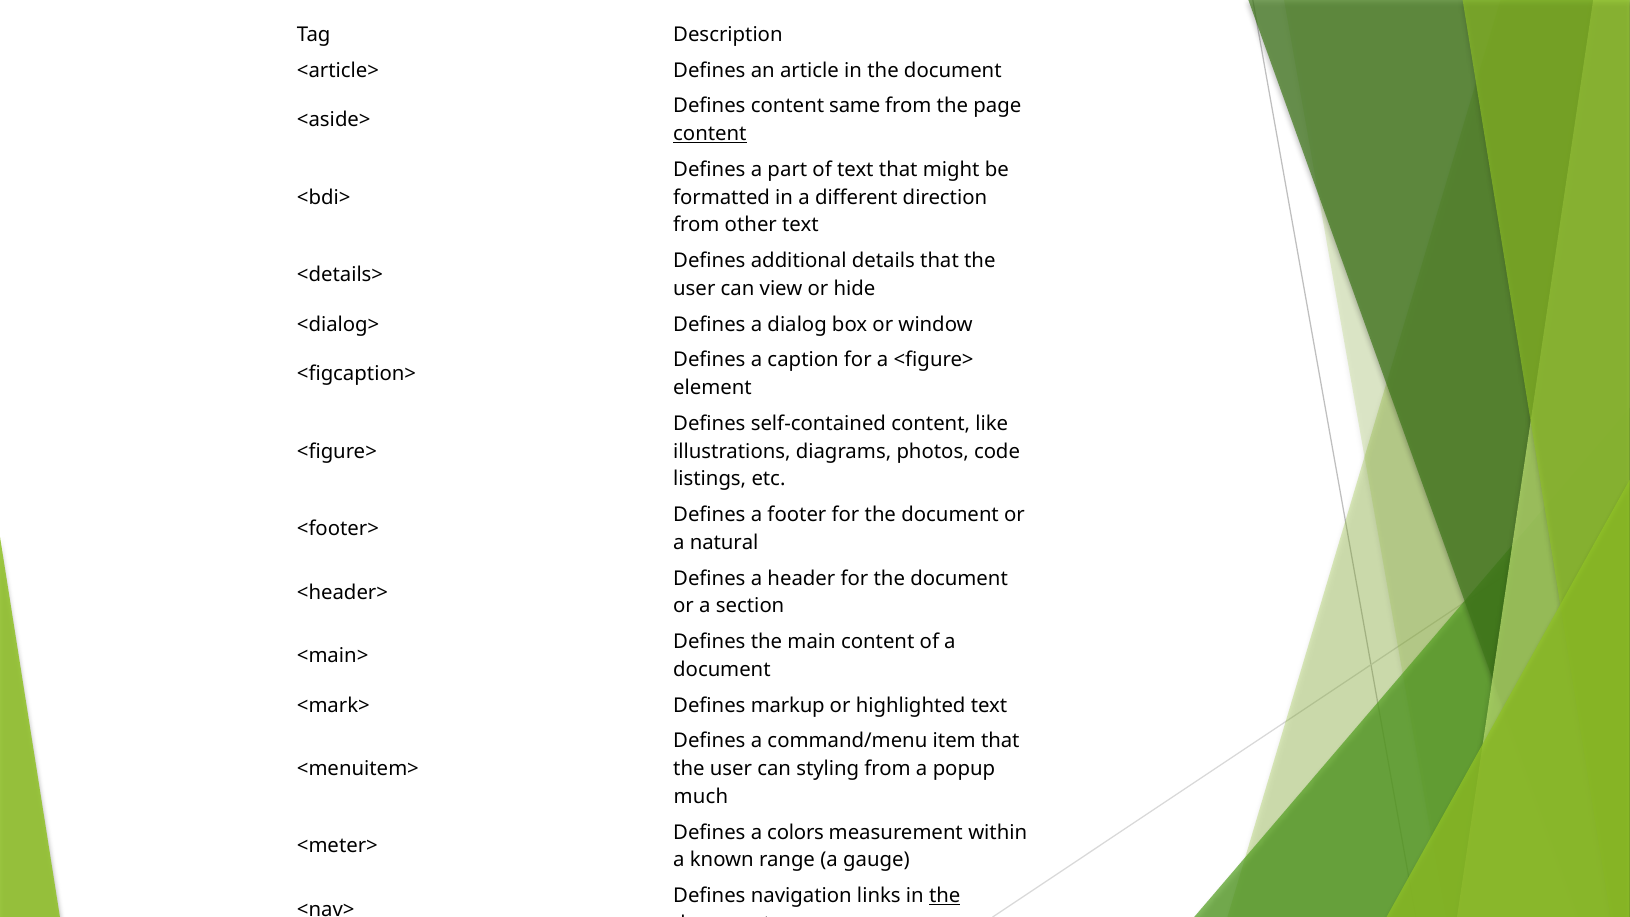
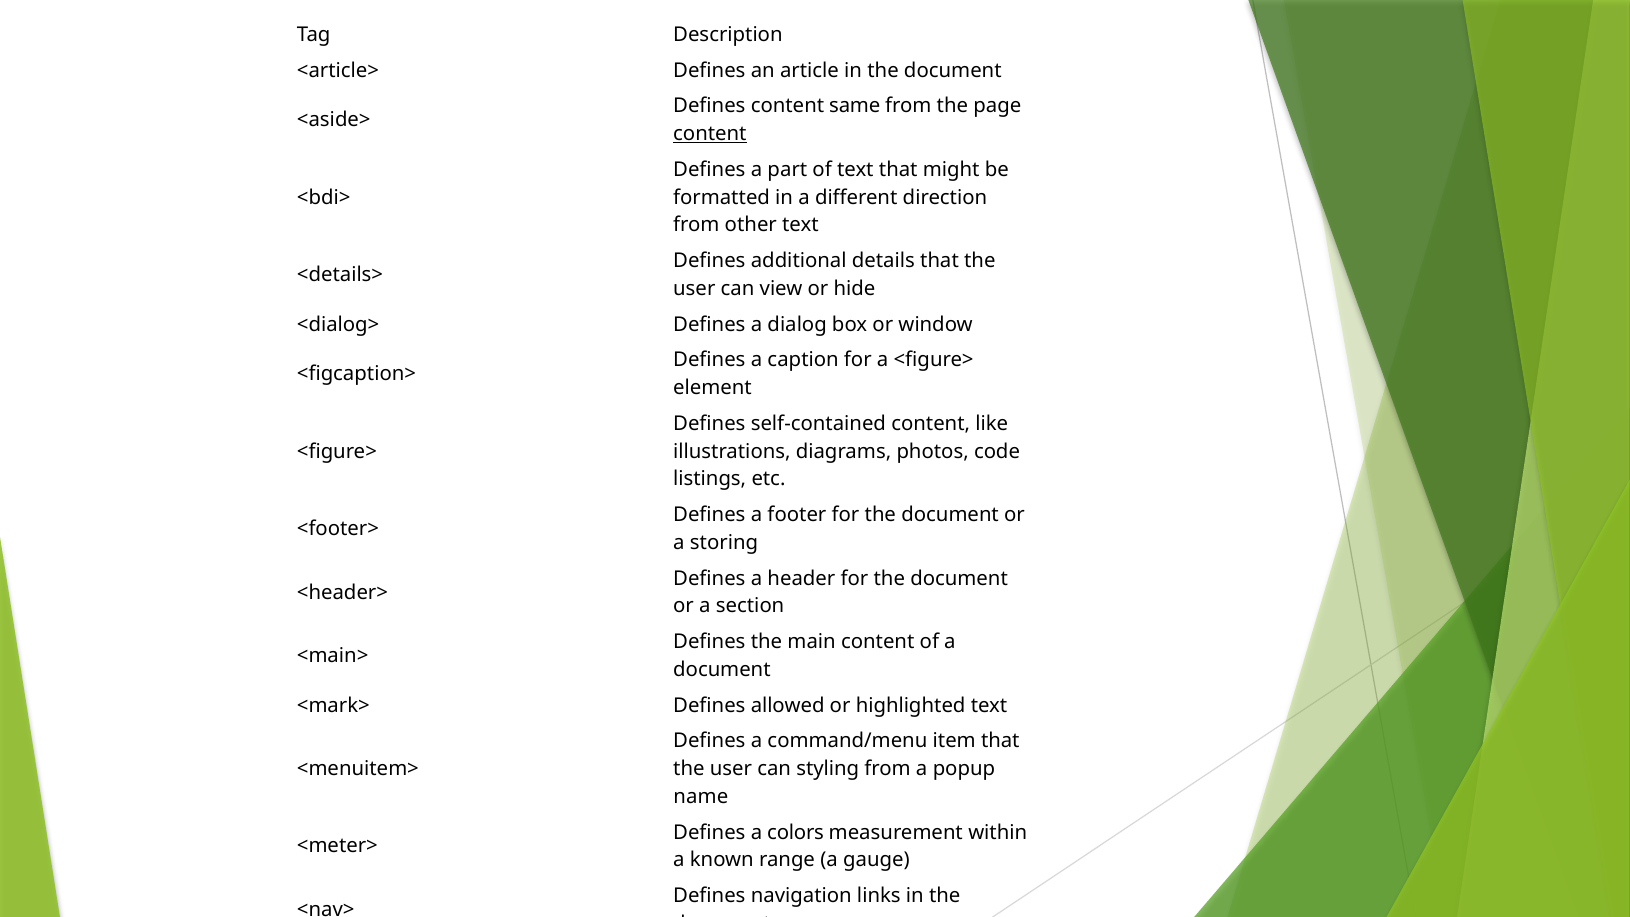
natural: natural -> storing (724, 543)
markup: markup -> allowed (788, 705)
much: much -> name (701, 797)
the underline: present -> none (945, 896)
